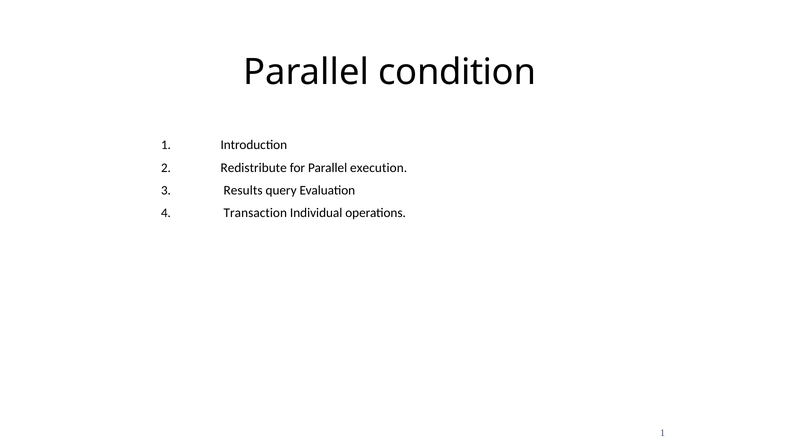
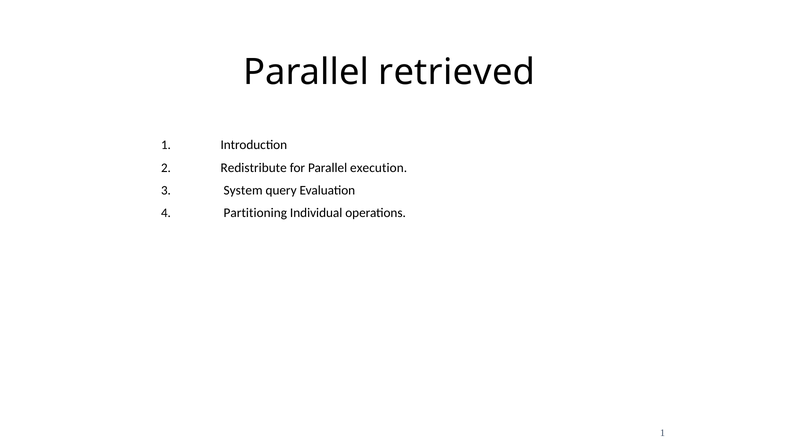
condition: condition -> retrieved (457, 72)
Results: Results -> System (243, 190)
Transaction: Transaction -> Partitioning (255, 213)
